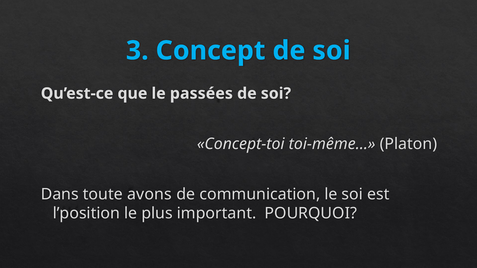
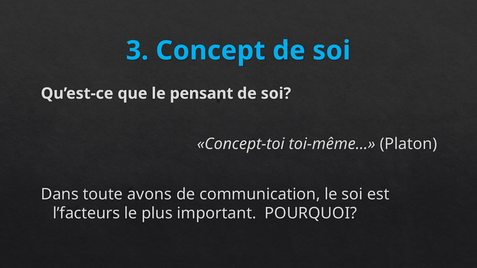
passées: passées -> pensant (202, 94)
l’position: l’position -> l’facteurs (86, 214)
